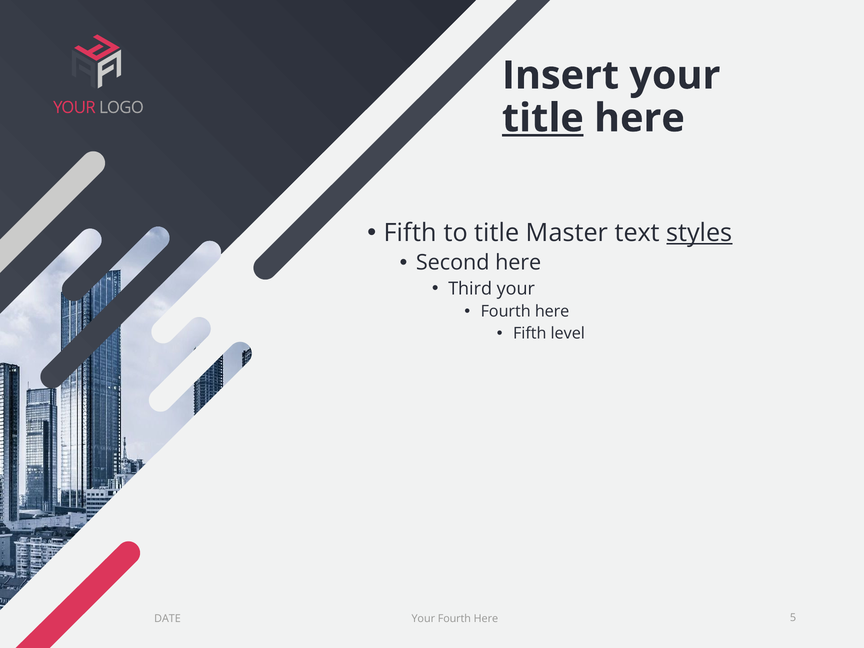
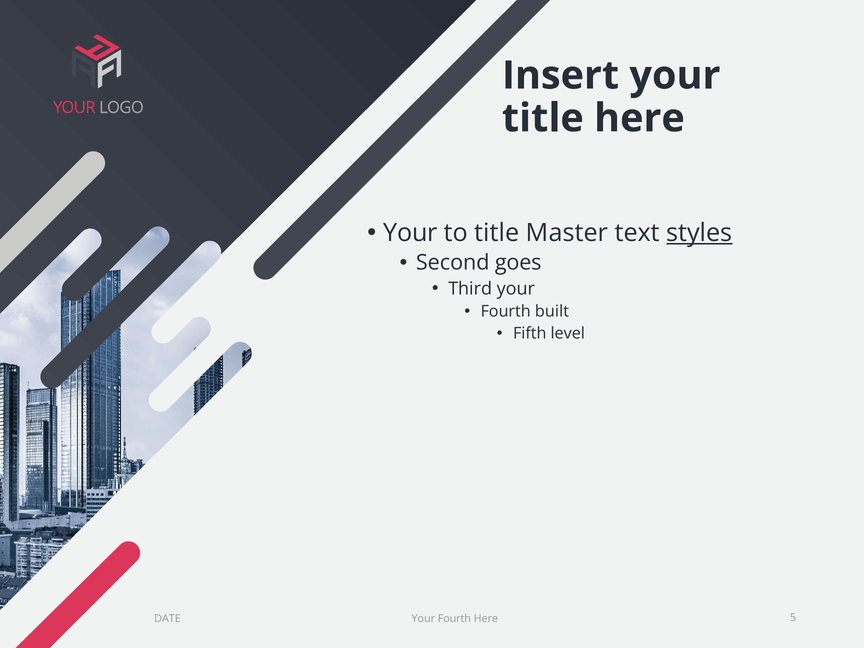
title underline: present -> none (543, 118)
Fifth: Fifth -> Your (411, 233)
Second here: here -> goes (518, 263)
here: here -> built (552, 312)
